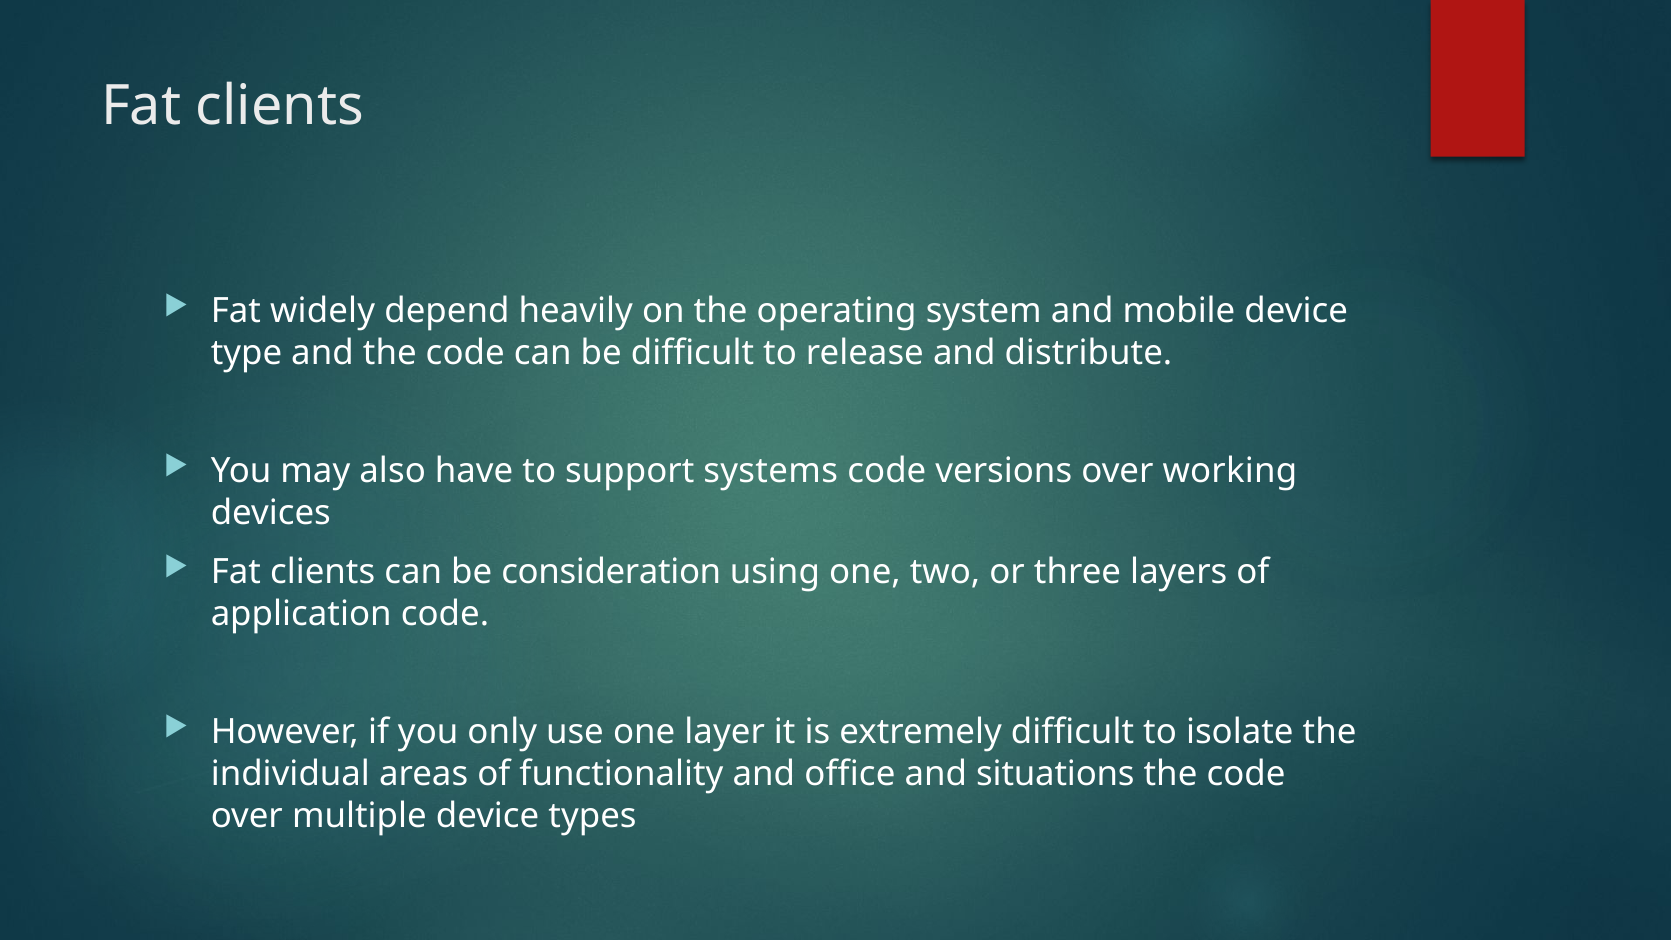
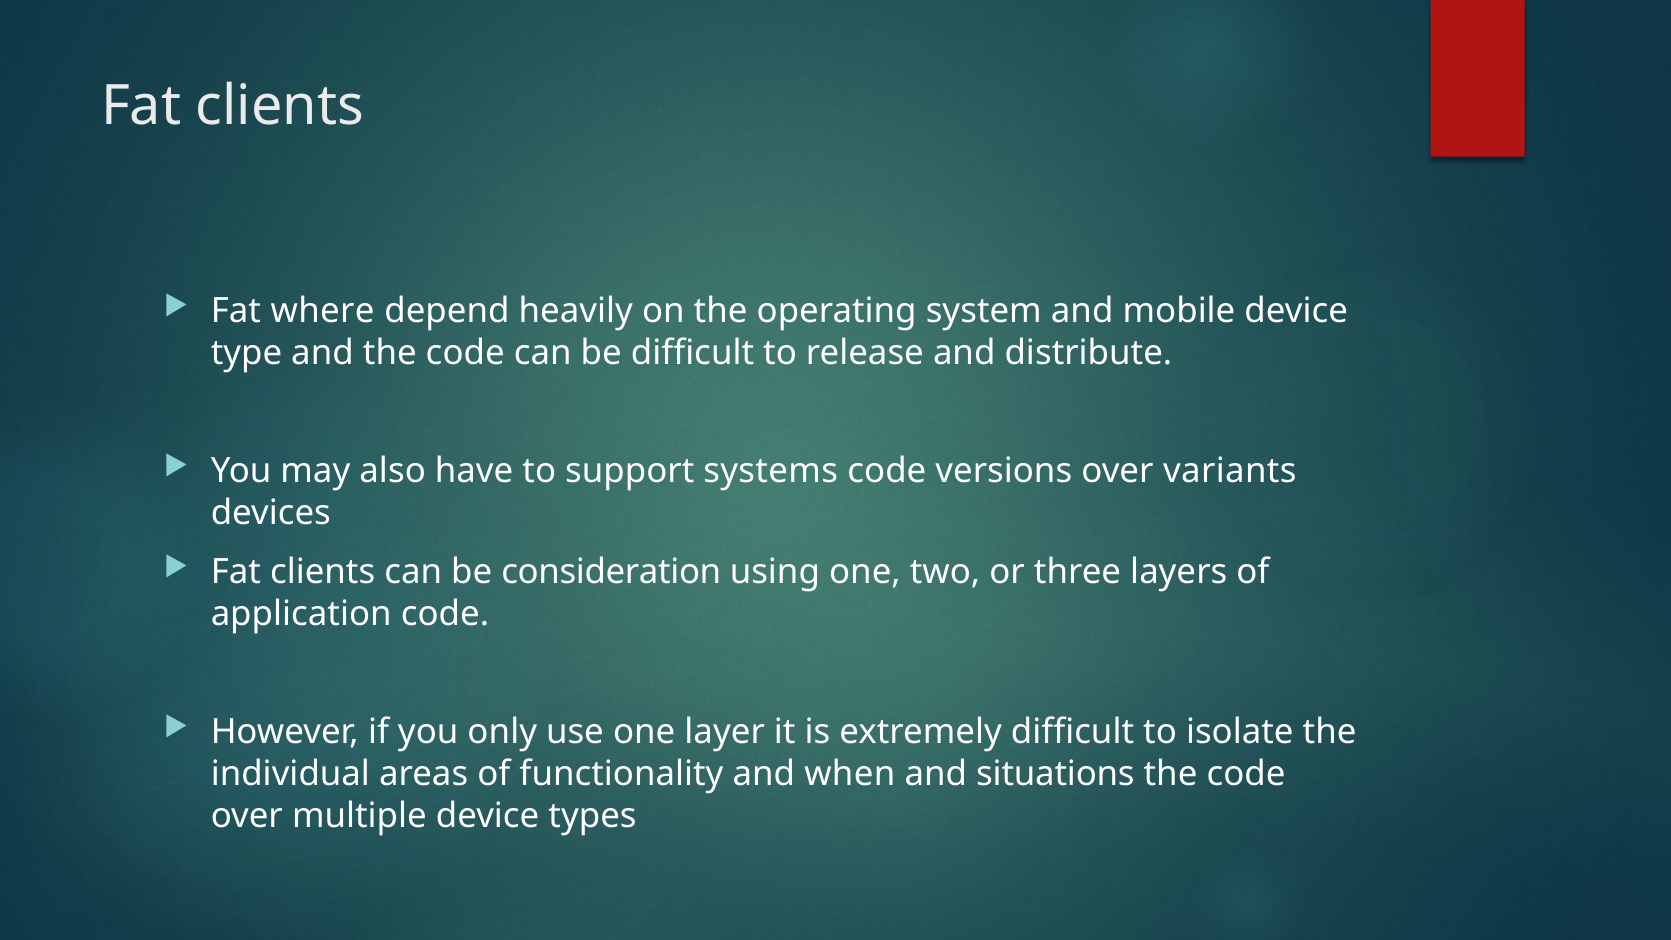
widely: widely -> where (323, 311)
working: working -> variants (1230, 471)
office: office -> when (850, 774)
